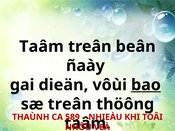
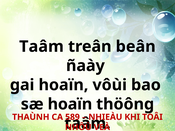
gai dieän: dieän -> hoaïn (63, 85)
bao underline: present -> none (146, 85)
sæ treân: treân -> hoaïn (70, 104)
